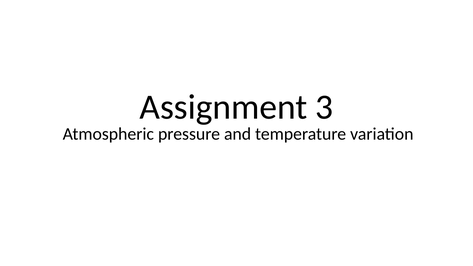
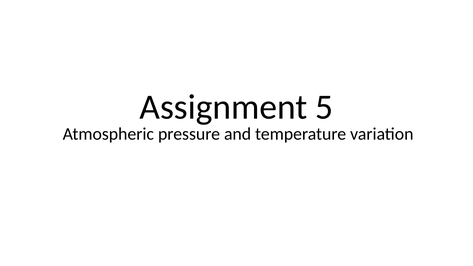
3: 3 -> 5 (324, 107)
